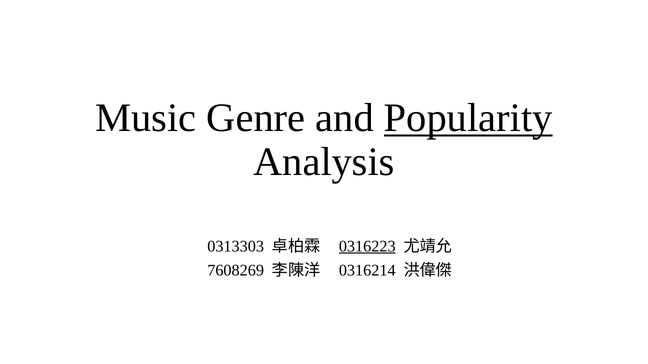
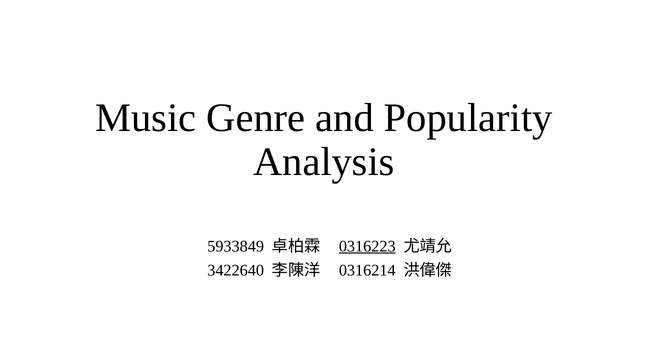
Popularity underline: present -> none (468, 118)
0313303: 0313303 -> 5933849 (236, 247)
7608269: 7608269 -> 3422640 (236, 271)
